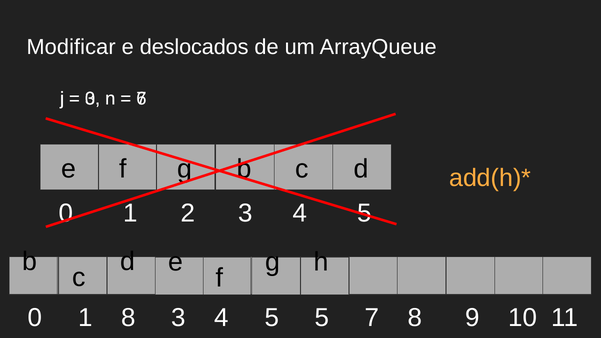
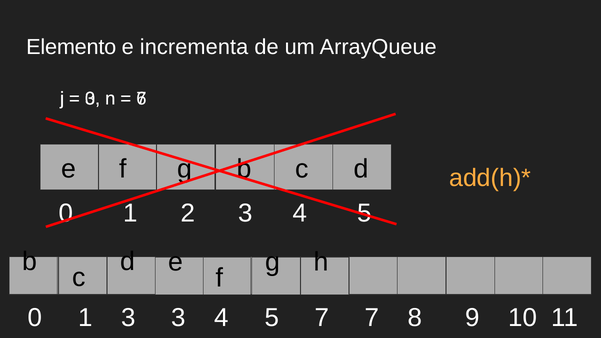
Modificar: Modificar -> Elemento (71, 47)
deslocados: deslocados -> incrementa (194, 47)
1 8: 8 -> 3 (128, 318)
5 5: 5 -> 7 (322, 318)
